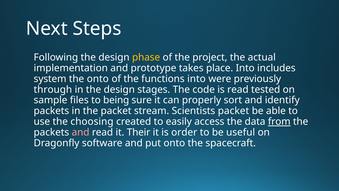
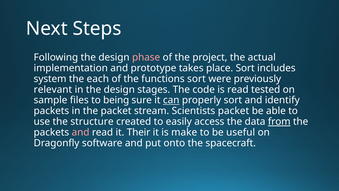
phase colour: yellow -> pink (146, 57)
place Into: Into -> Sort (245, 68)
the onto: onto -> each (98, 79)
functions into: into -> sort (196, 79)
through: through -> relevant (53, 89)
can underline: none -> present (171, 100)
choosing: choosing -> structure (92, 121)
order: order -> make (184, 132)
